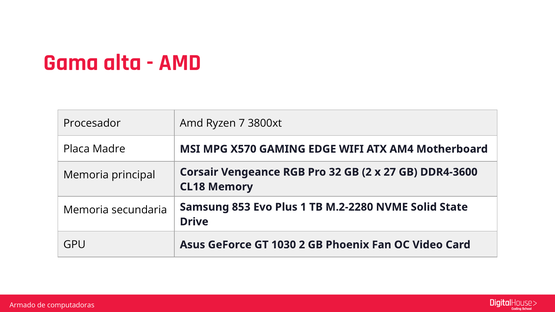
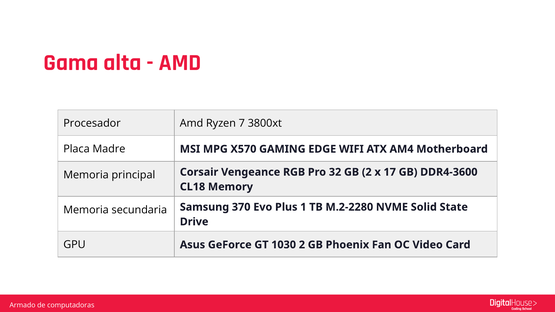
27: 27 -> 17 (390, 172)
853: 853 -> 370 (241, 207)
